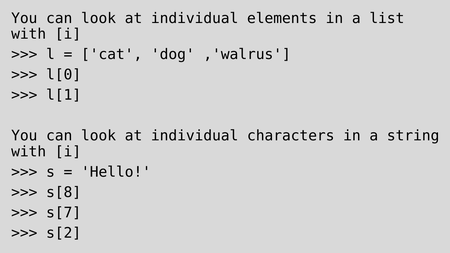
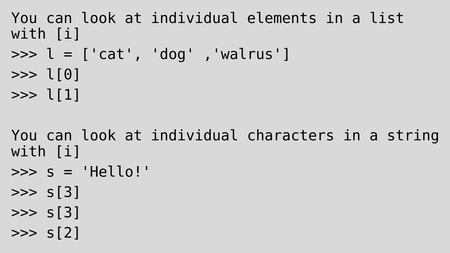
s[8: s[8 -> s[3 (64, 192)
s[7: s[7 -> s[3 (64, 213)
